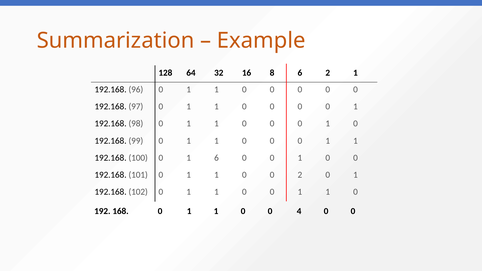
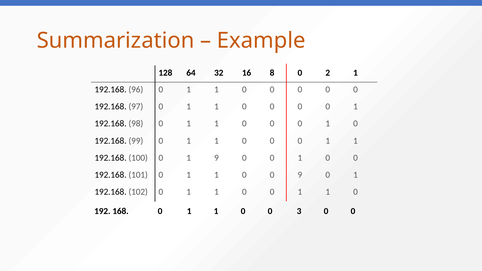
8 6: 6 -> 0 (300, 73)
1 6: 6 -> 9 (216, 158)
0 2: 2 -> 9 (300, 175)
4: 4 -> 3 (299, 211)
